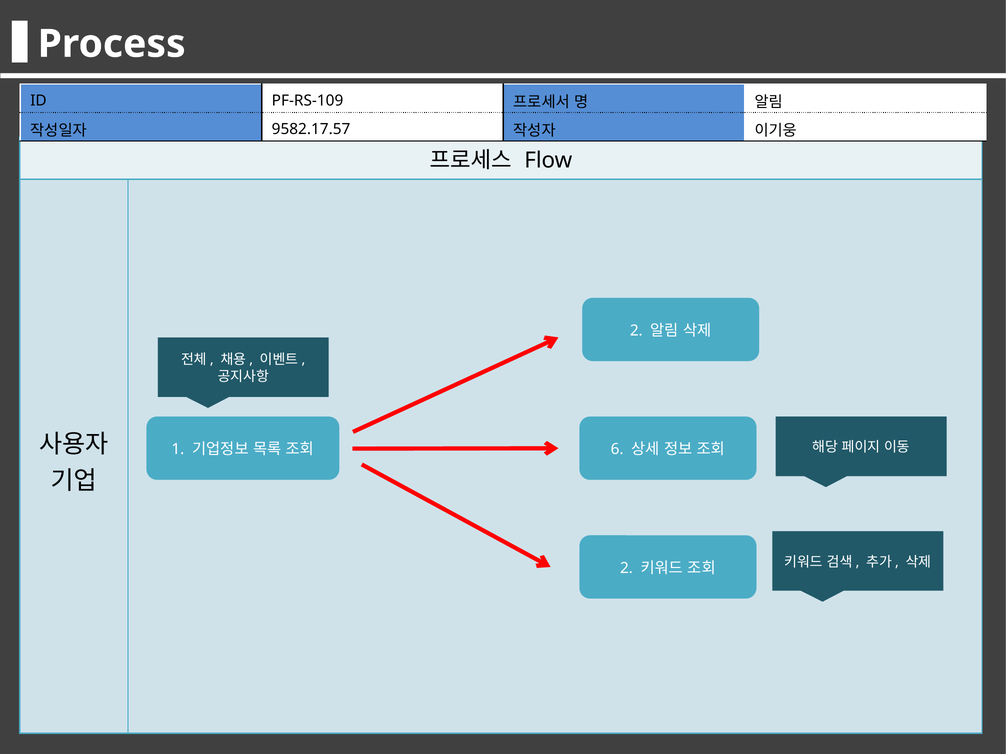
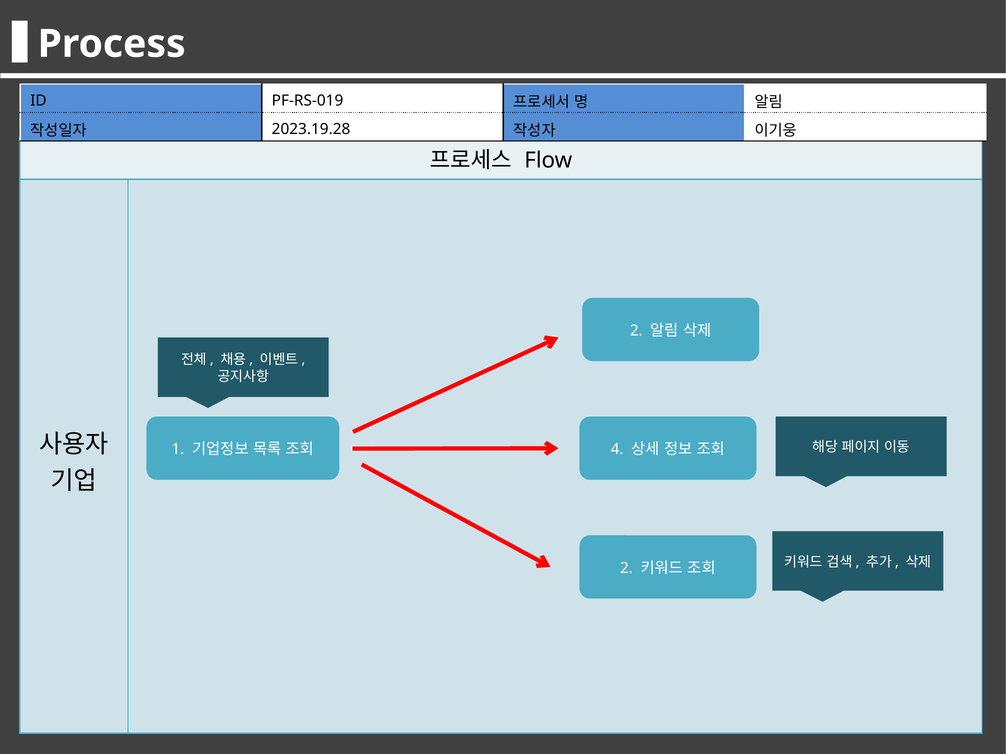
PF-RS-109: PF-RS-109 -> PF-RS-019 (308, 101)
9582.17.57: 9582.17.57 -> 2023.19.28 (311, 129)
6: 6 -> 4 (617, 450)
